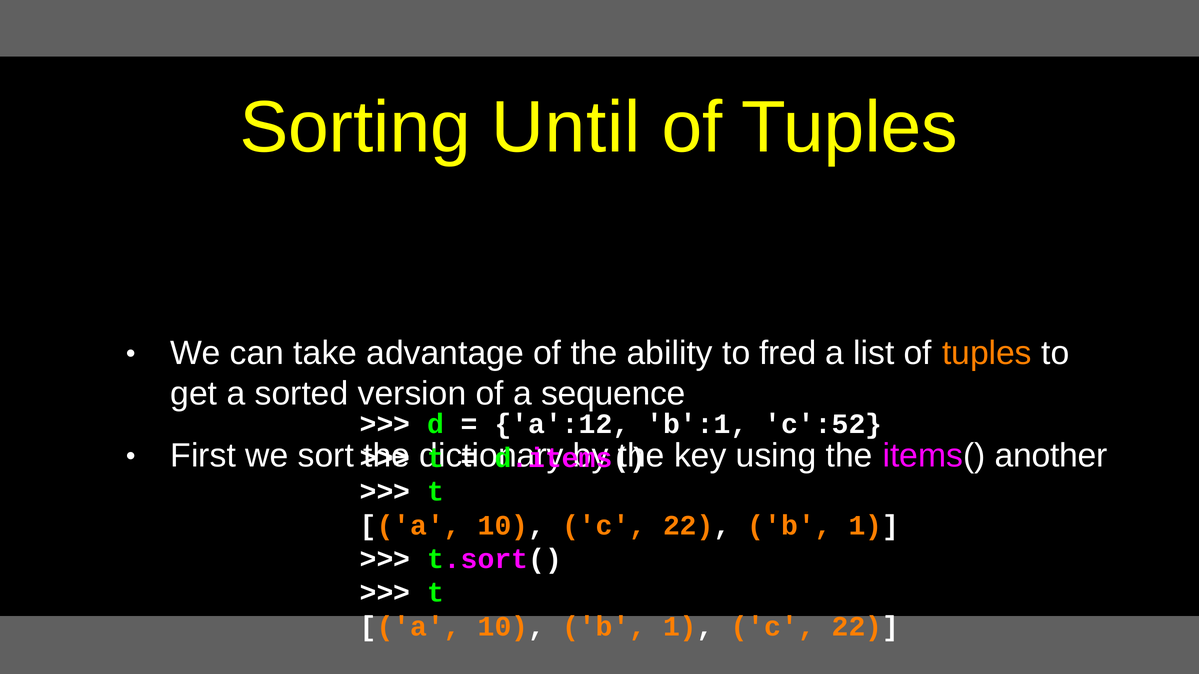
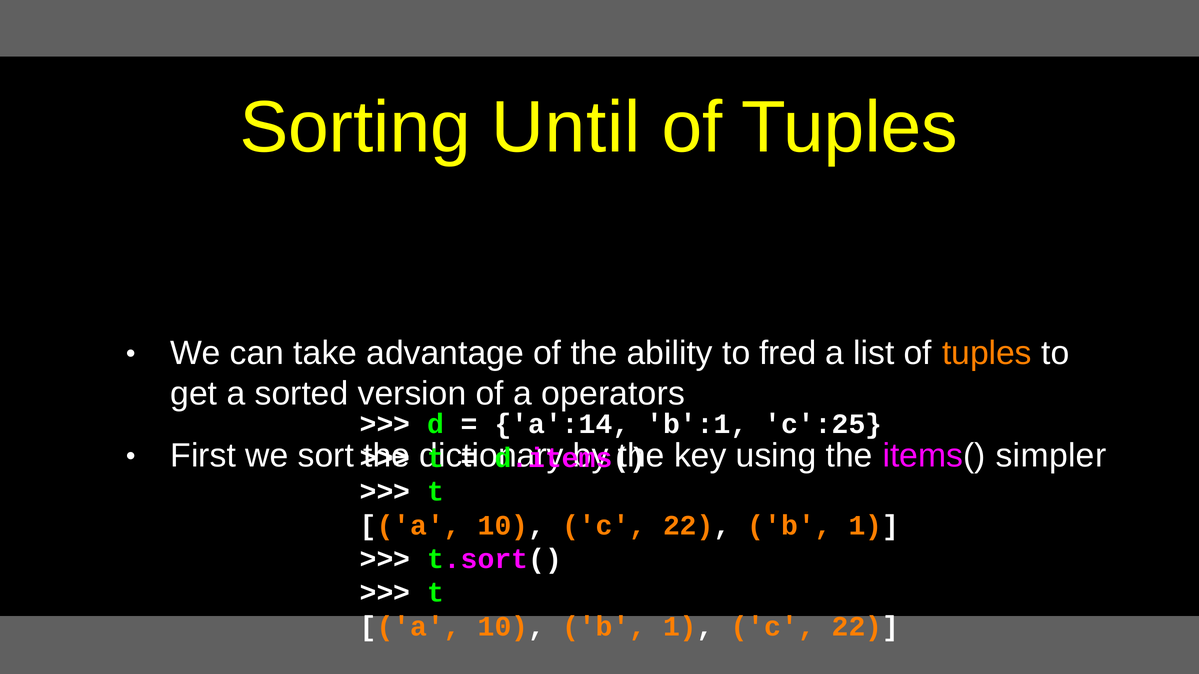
sequence: sequence -> operators (613, 394)
a':12: a':12 -> a':14 (562, 424)
c':52: c':52 -> c':25 (823, 424)
another: another -> simpler (1051, 456)
